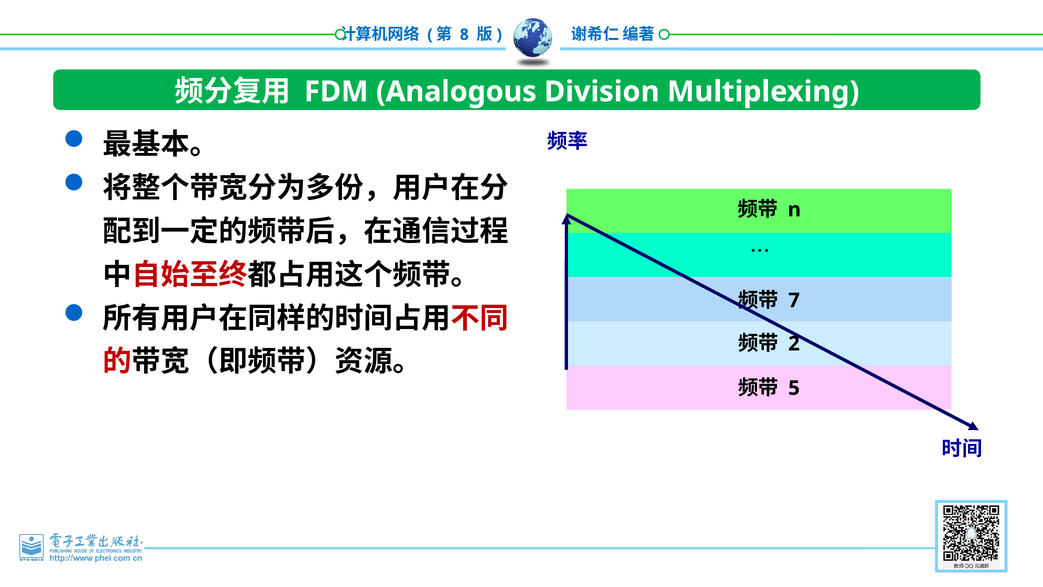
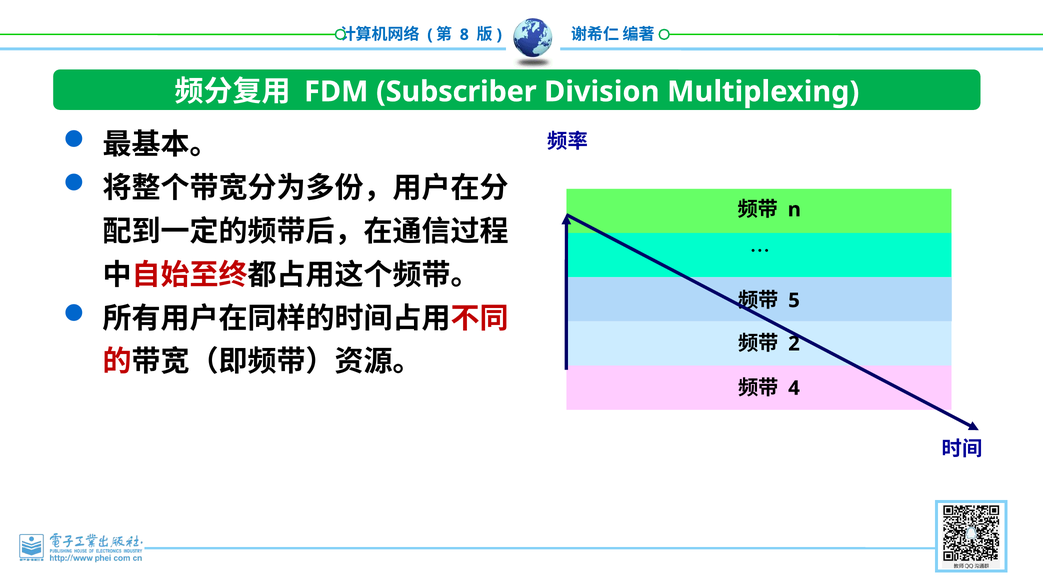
Analogous: Analogous -> Subscriber (456, 92)
7: 7 -> 5 (794, 300)
5: 5 -> 4 (794, 388)
